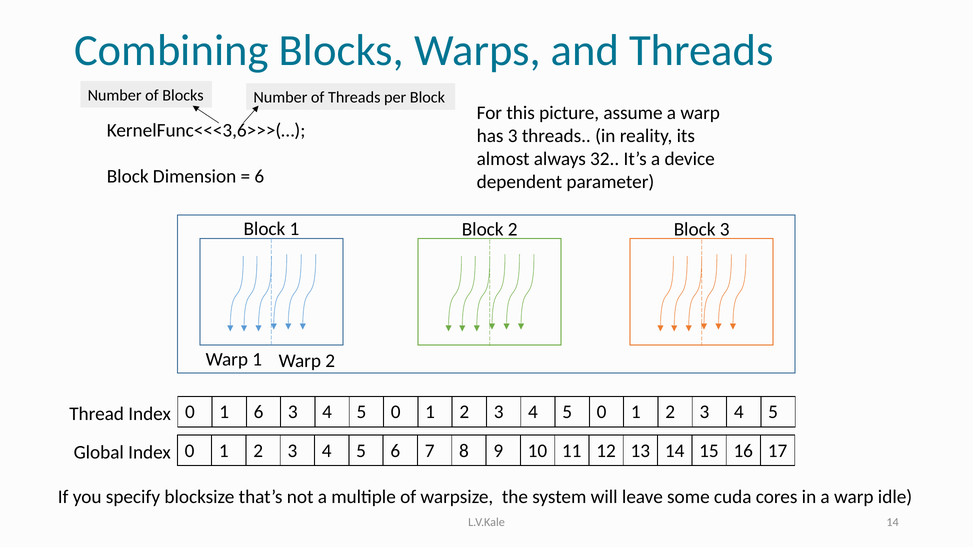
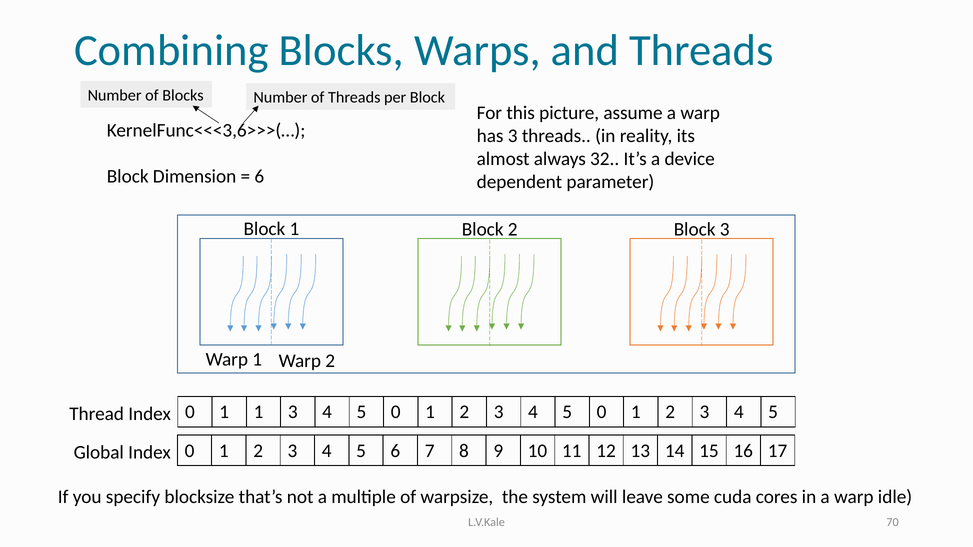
1 6: 6 -> 1 (258, 412)
L.V.Kale 14: 14 -> 70 (893, 523)
